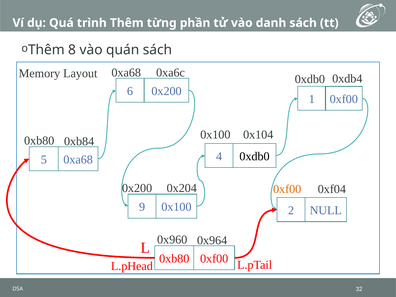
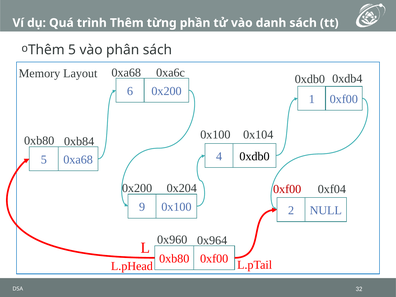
Thêm 8: 8 -> 5 (72, 50)
quán: quán -> phân (123, 50)
0xf00 colour: orange -> red (287, 189)
